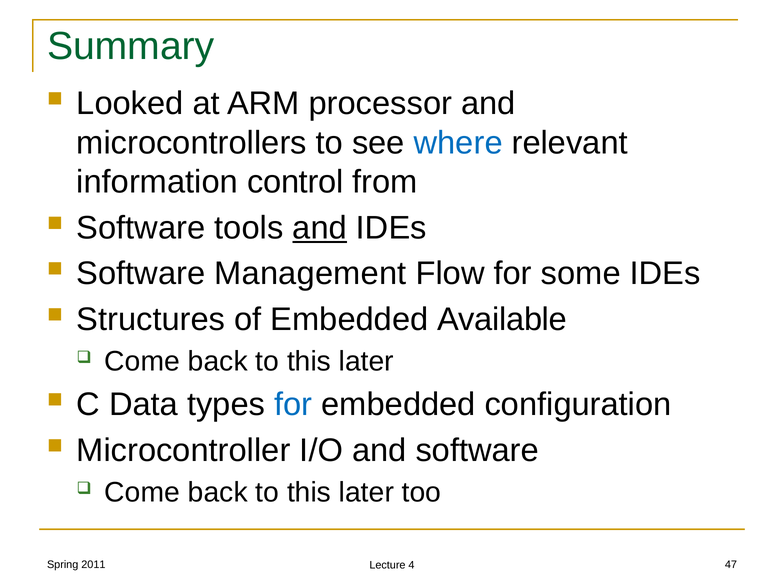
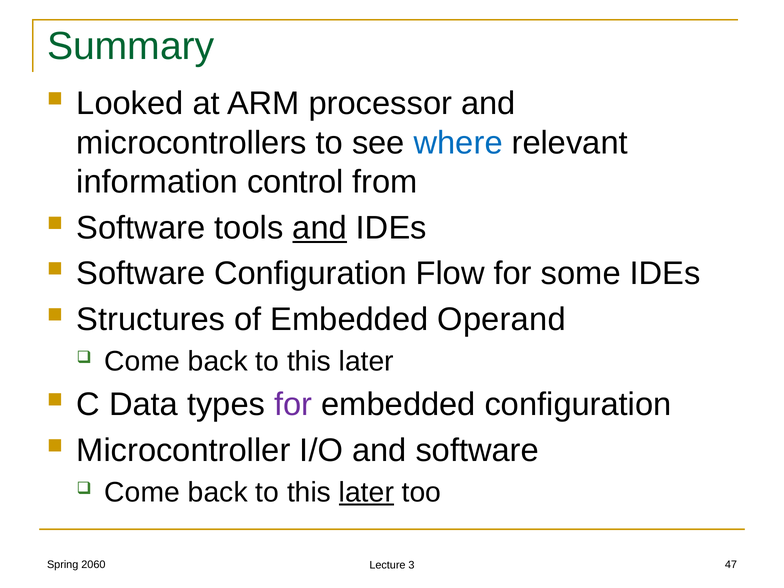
Software Management: Management -> Configuration (311, 274)
Available: Available -> Operand (502, 319)
for colour: blue -> purple (293, 405)
later underline: none -> present (366, 492)
2011: 2011 -> 2060 (93, 565)
4: 4 -> 3 (411, 565)
